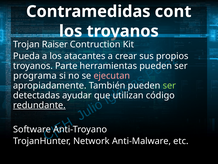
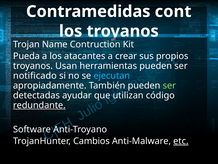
Raiser: Raiser -> Name (55, 44)
Parte: Parte -> Usan (66, 66)
programa: programa -> notificado (35, 75)
ejecutan colour: pink -> light blue (112, 75)
Network: Network -> Cambios (91, 141)
etc underline: none -> present (181, 141)
